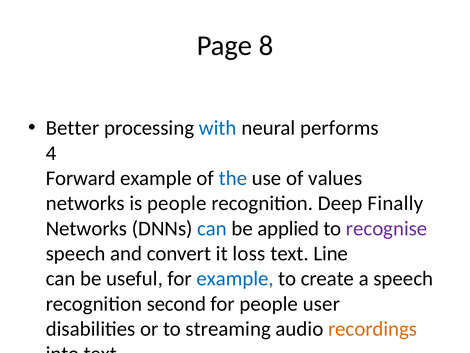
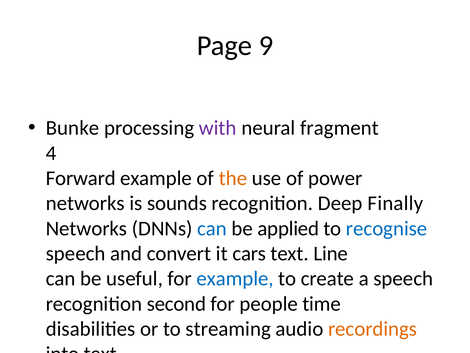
8: 8 -> 9 (266, 45)
Better: Better -> Bunke (73, 128)
with colour: blue -> purple (218, 128)
performs: performs -> fragment (339, 128)
the colour: blue -> orange (233, 178)
values: values -> power (335, 178)
is people: people -> sounds (177, 203)
recognise colour: purple -> blue (387, 228)
loss: loss -> cars (249, 253)
people user: user -> time (322, 303)
